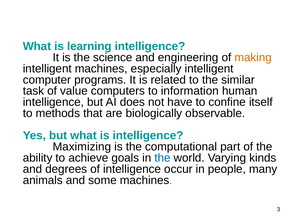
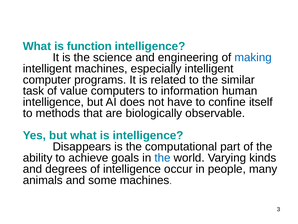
learning: learning -> function (89, 46)
making colour: orange -> blue (253, 57)
Maximizing: Maximizing -> Disappears (82, 146)
